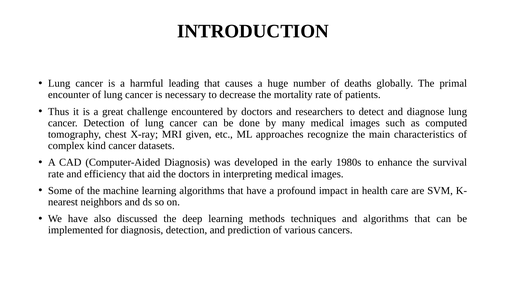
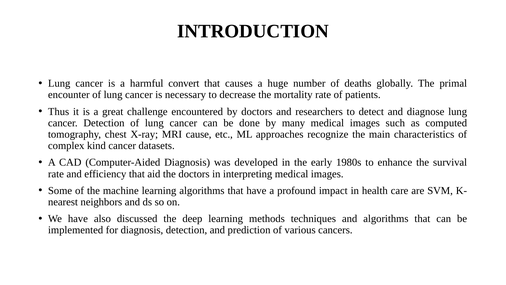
leading: leading -> convert (184, 83)
given: given -> cause (199, 134)
